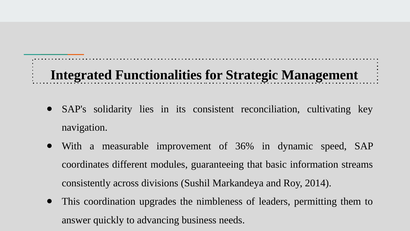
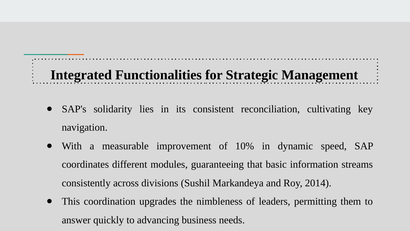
36%: 36% -> 10% (245, 146)
